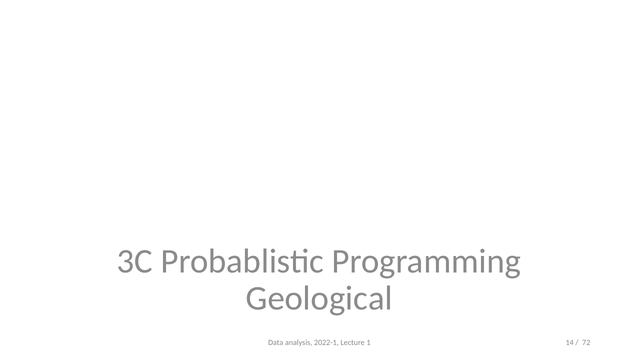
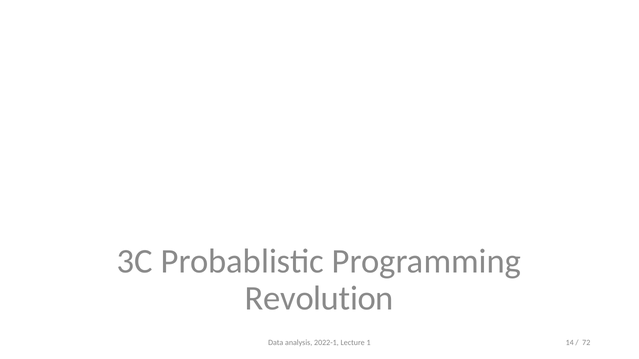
Geological: Geological -> Revolution (319, 299)
